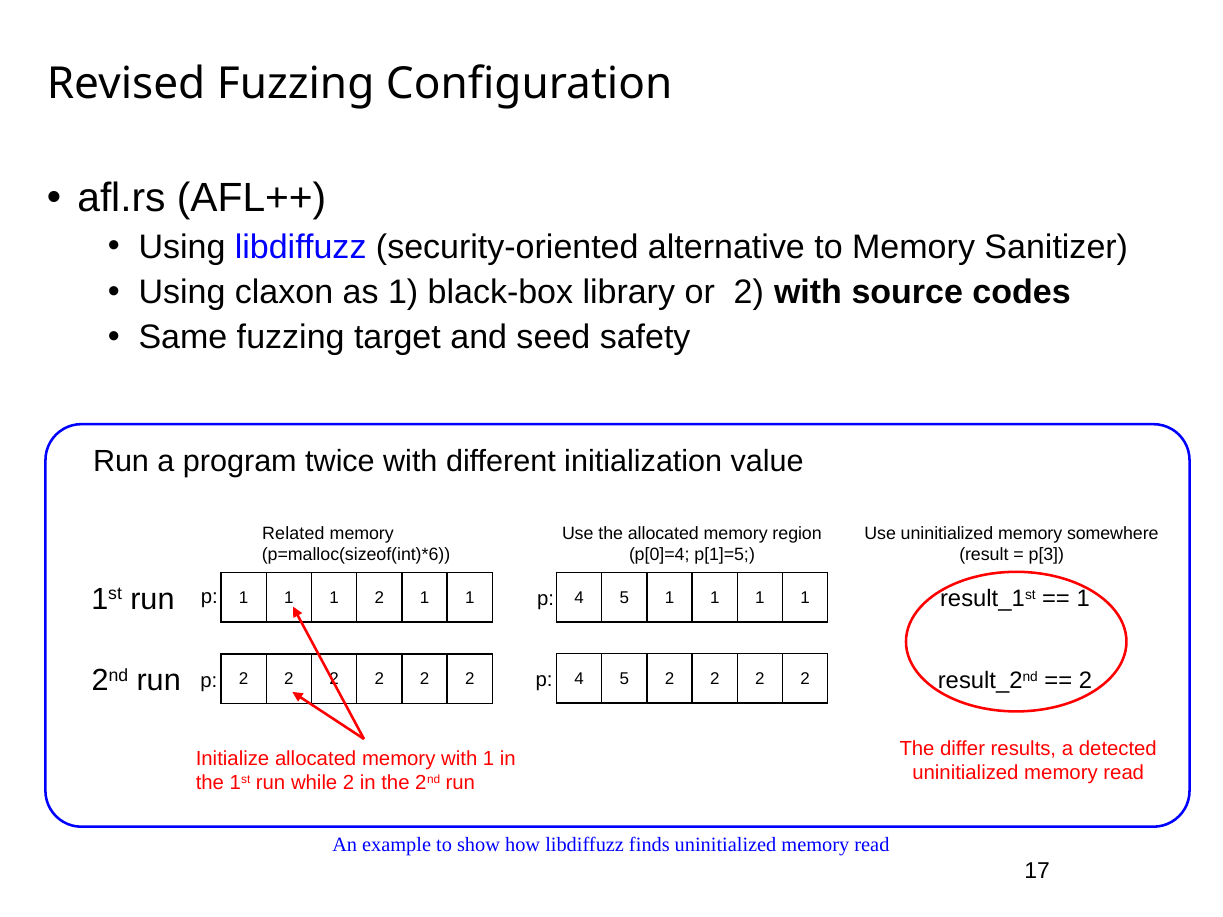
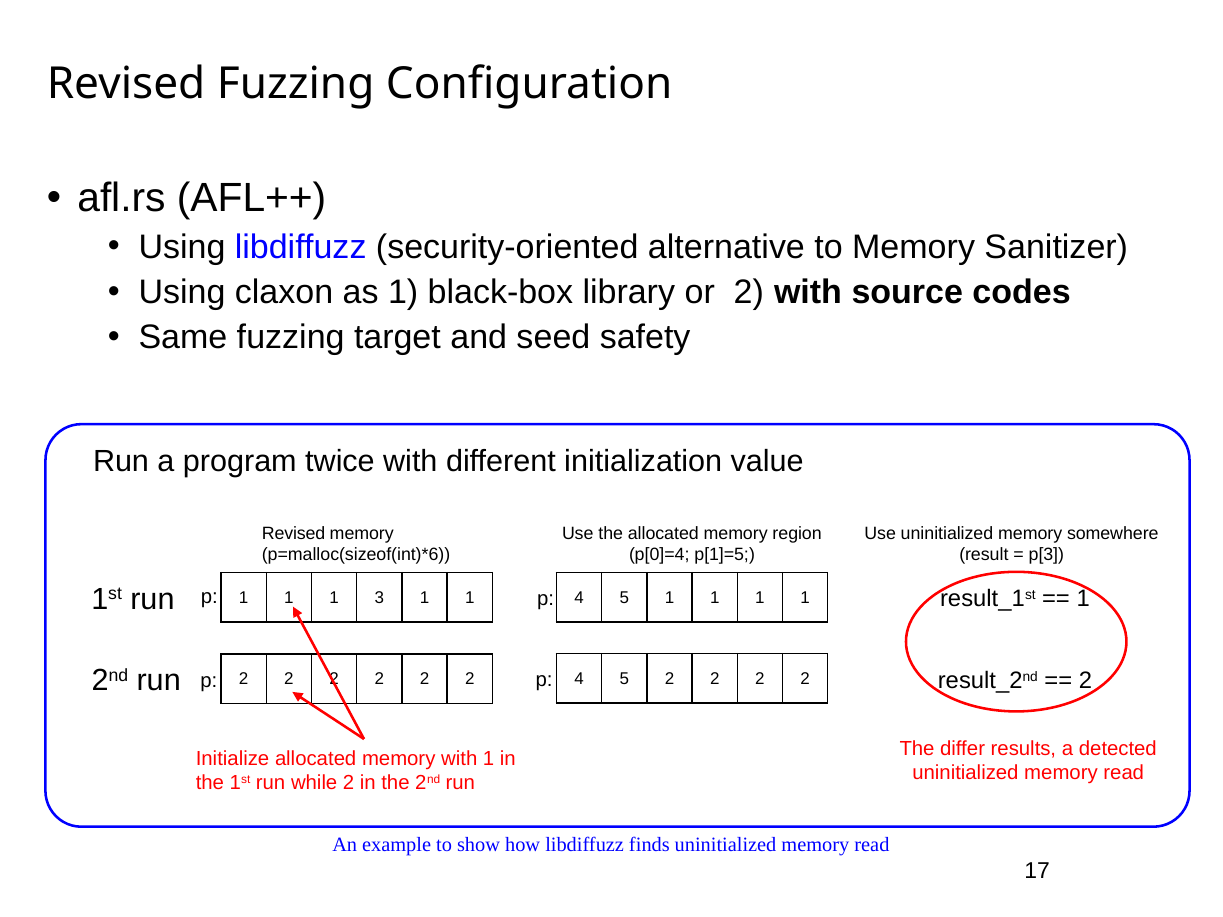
Related: Related -> Revised (294, 533)
1 2: 2 -> 3 (379, 598)
